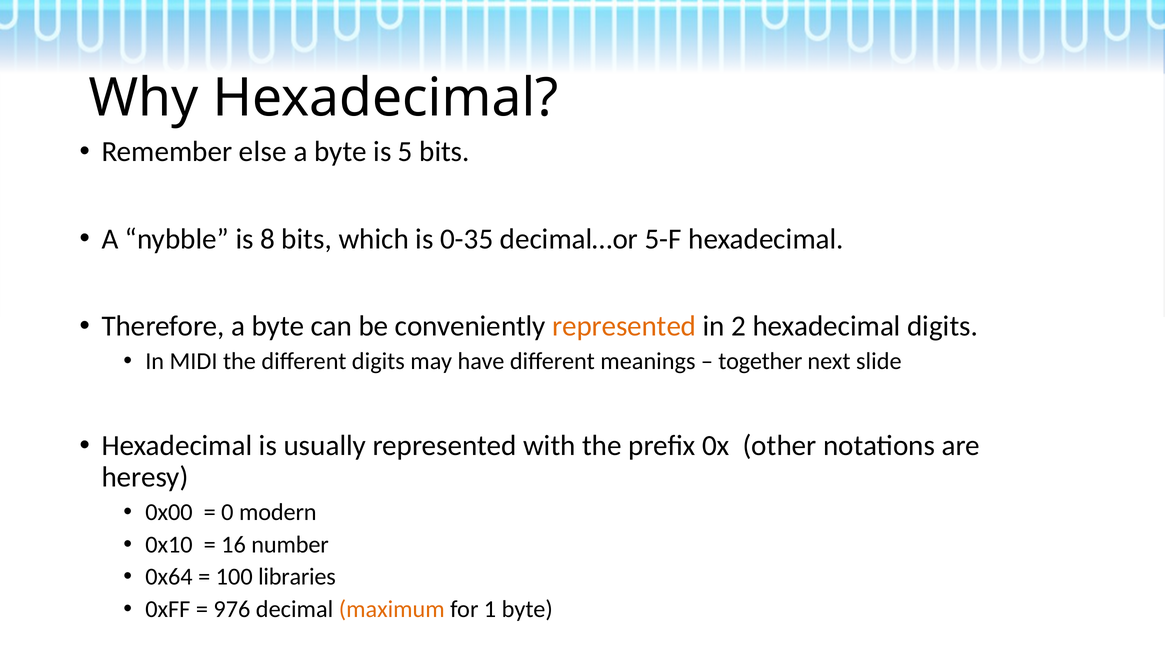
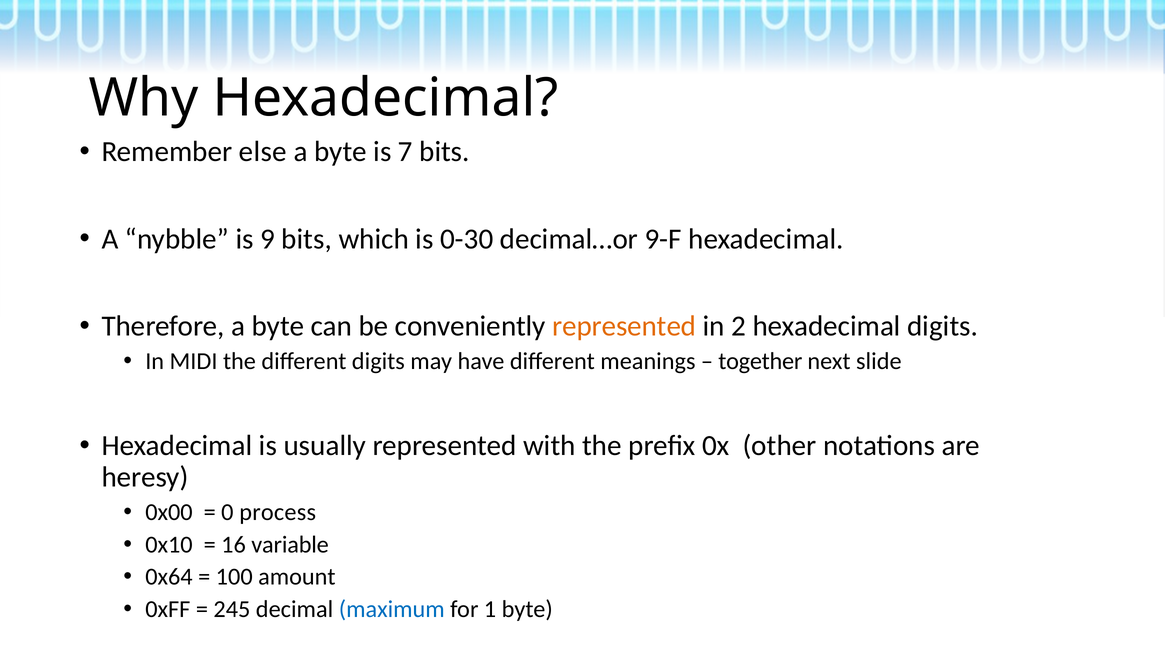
5: 5 -> 7 (405, 152)
8: 8 -> 9 (268, 239)
0-35: 0-35 -> 0-30 (467, 239)
5-F: 5-F -> 9-F (663, 239)
modern: modern -> process (278, 512)
number: number -> variable (290, 544)
libraries: libraries -> amount (297, 576)
976: 976 -> 245 (232, 609)
maximum colour: orange -> blue (392, 609)
